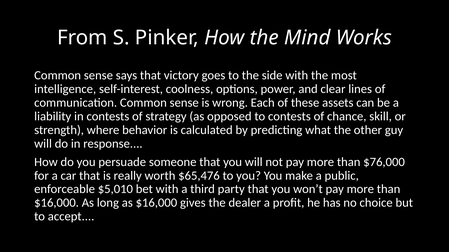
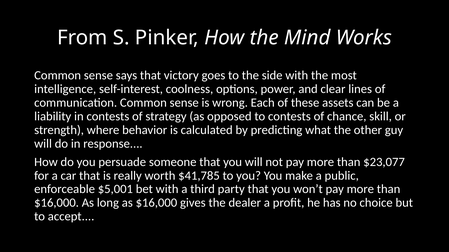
$76,000: $76,000 -> $23,077 (384, 162)
$65,476: $65,476 -> $41,785 (199, 176)
$5,010: $5,010 -> $5,001 (115, 190)
